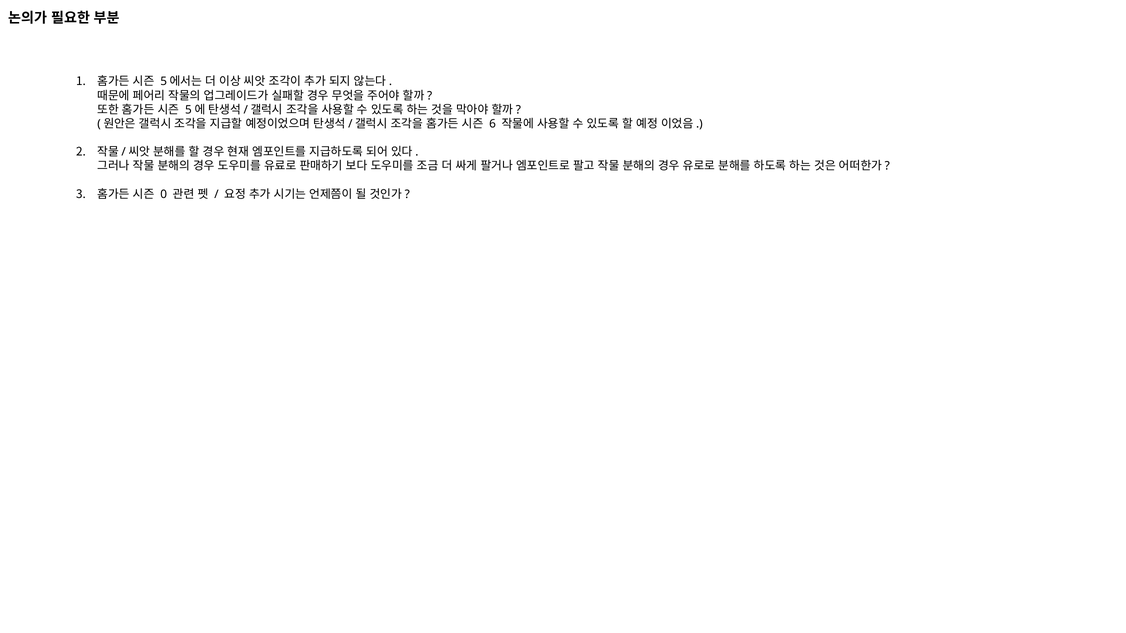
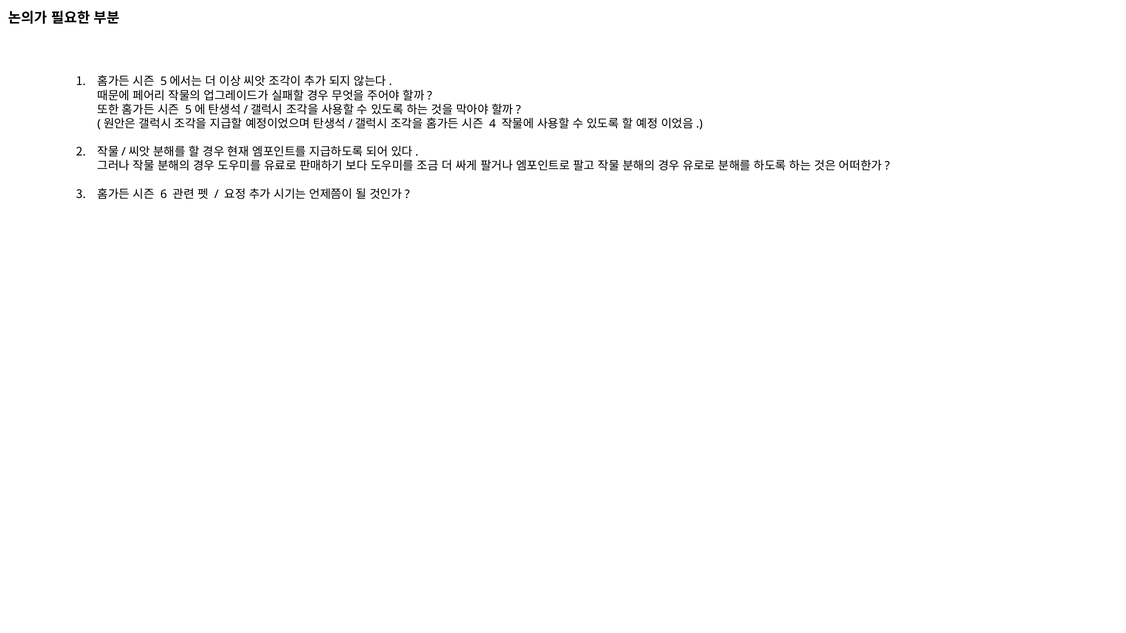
6: 6 -> 4 (493, 124)
0: 0 -> 6 (164, 194)
